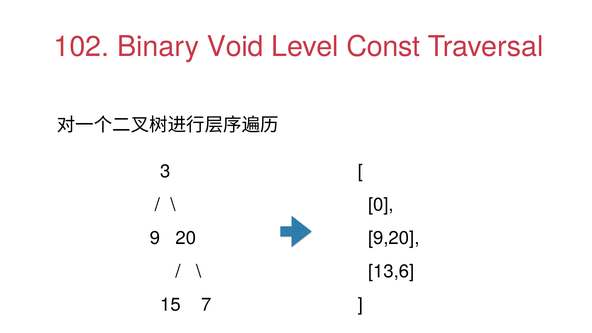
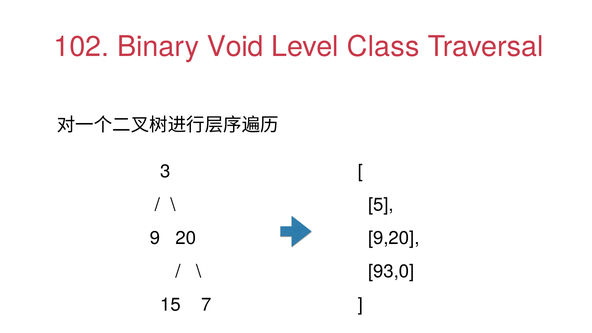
Const: Const -> Class (383, 47)
0: 0 -> 5 (381, 205)
13,6: 13,6 -> 93,0 (391, 271)
